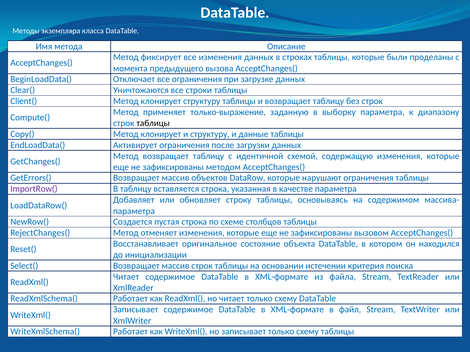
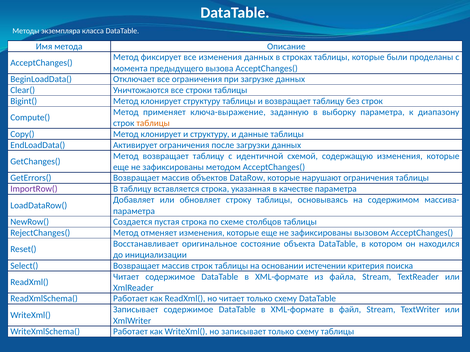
Client(: Client( -> Bigint( (24, 101)
только-выражение: только-выражение -> ключа-выражение (228, 112)
таблицы colour: black -> orange (153, 123)
